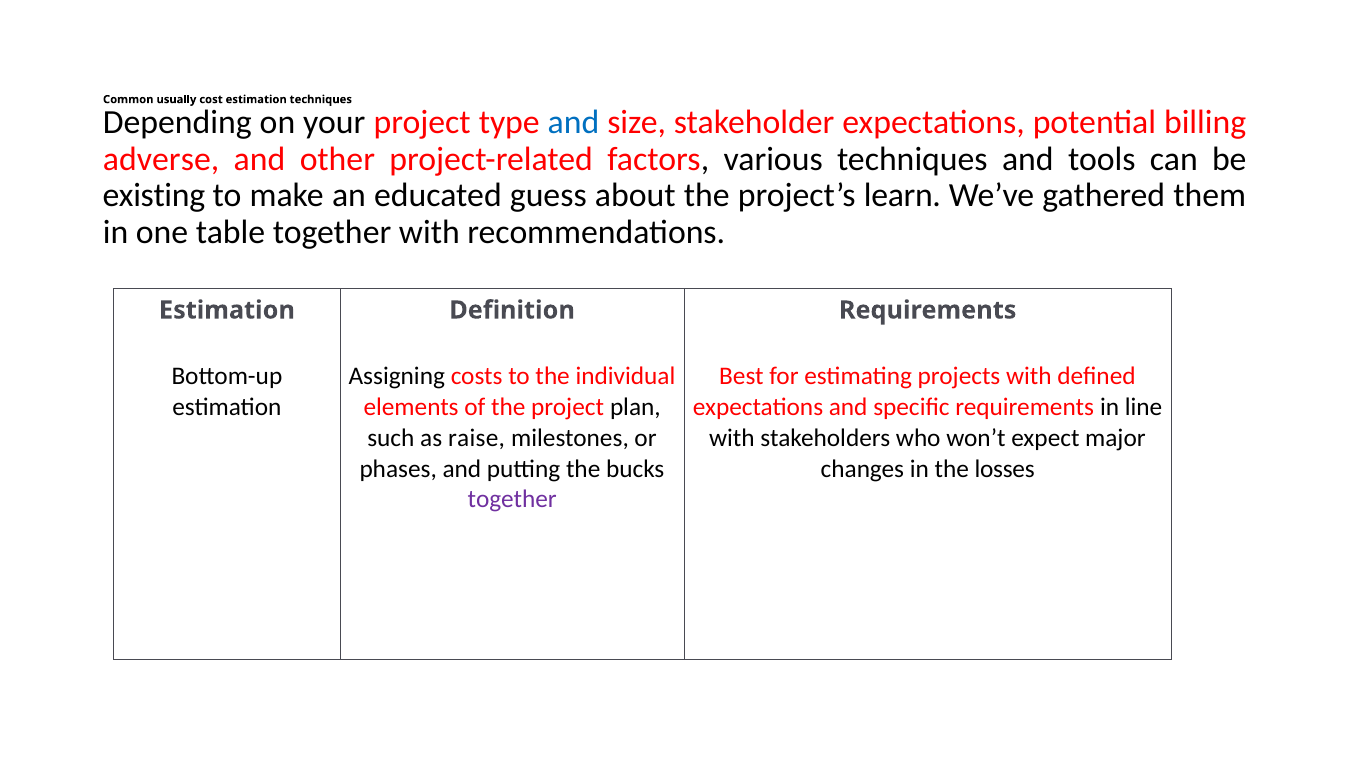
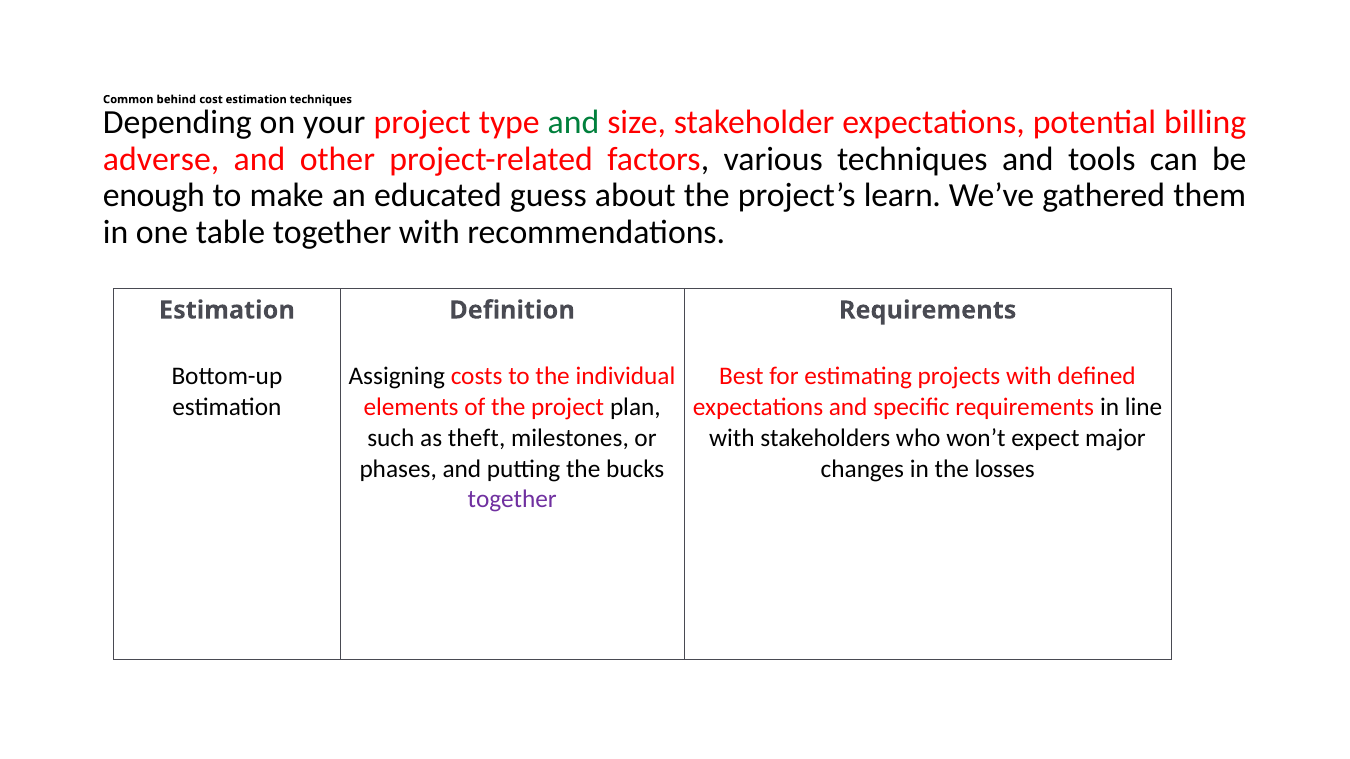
usually: usually -> behind (176, 99)
and colour: blue -> green (574, 123)
existing: existing -> enough (154, 196)
raise: raise -> theft (477, 438)
